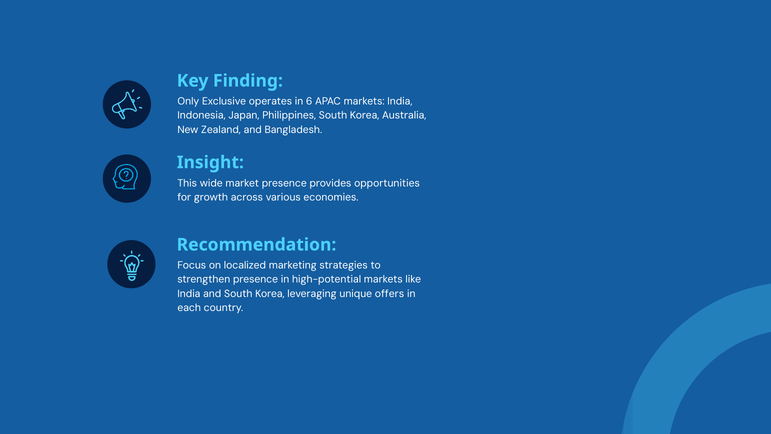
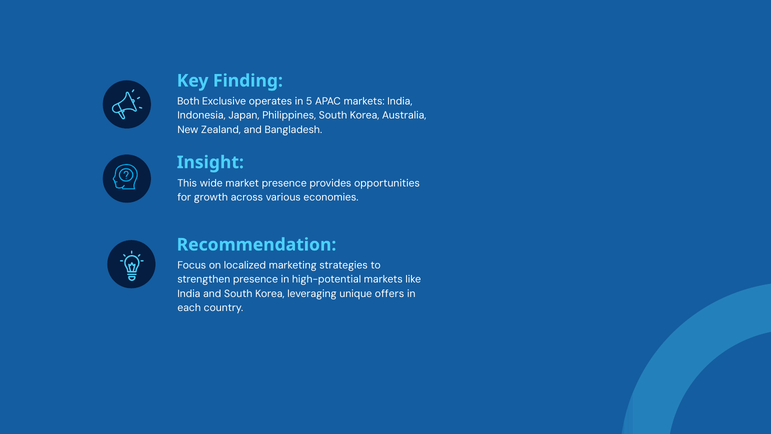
Only: Only -> Both (188, 101)
6: 6 -> 5 (309, 101)
